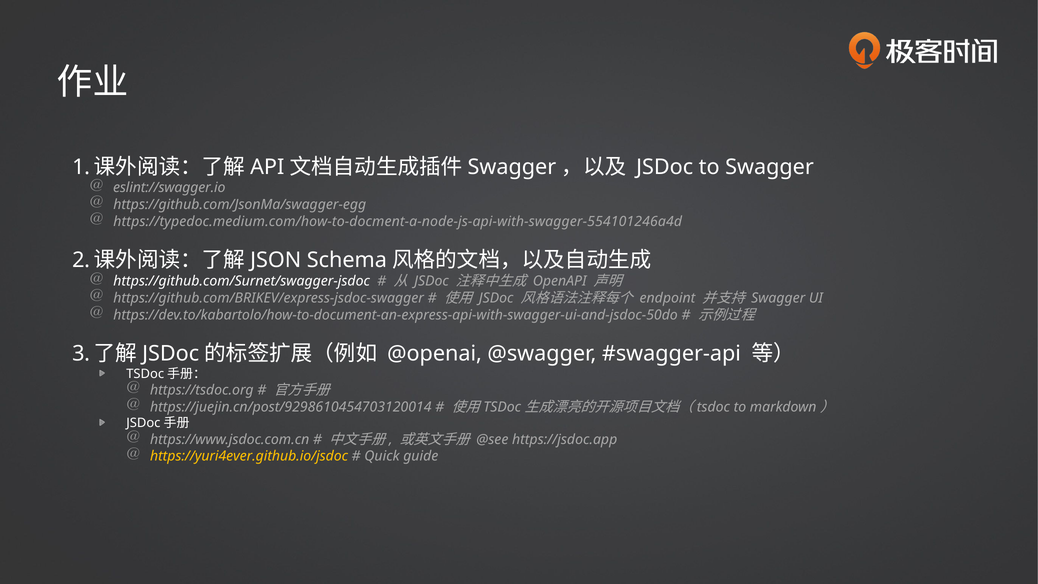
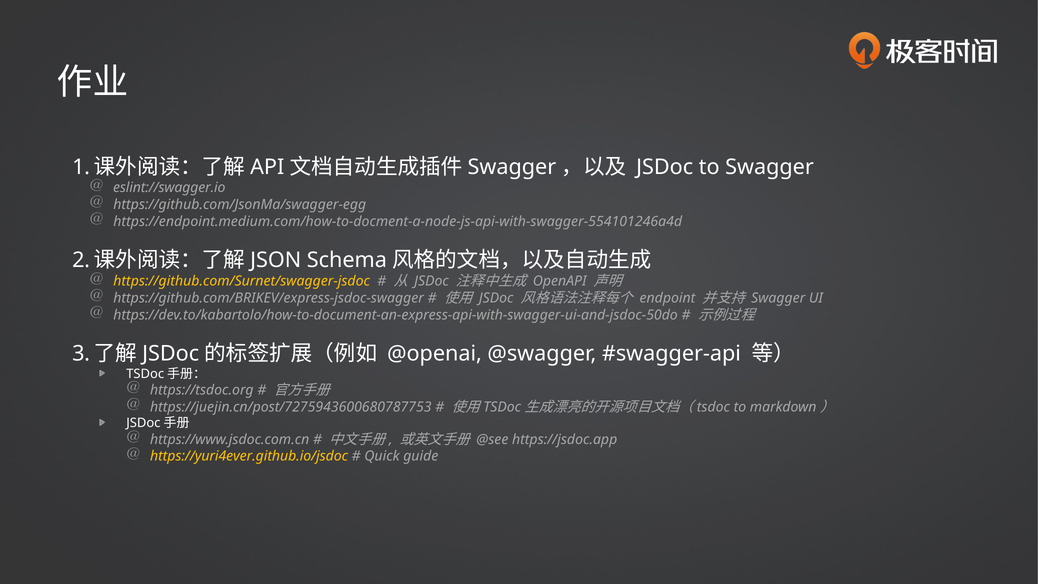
https://typedoc.medium.com/how-to-docment-a-node-js-api-with-swagger-554101246a4d: https://typedoc.medium.com/how-to-docment-a-node-js-api-with-swagger-554101246a4d -> https://endpoint.medium.com/how-to-docment-a-node-js-api-with-swagger-554101246a4d (398, 221)
https://github.com/Surnet/swagger-jsdoc colour: white -> yellow (242, 281)
https://juejin.cn/post/9298610454703120014: https://juejin.cn/post/9298610454703120014 -> https://juejin.cn/post/7275943600680787753 (291, 407)
